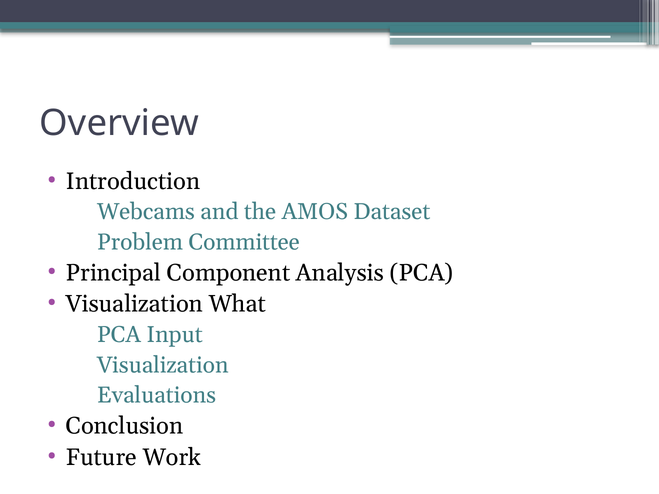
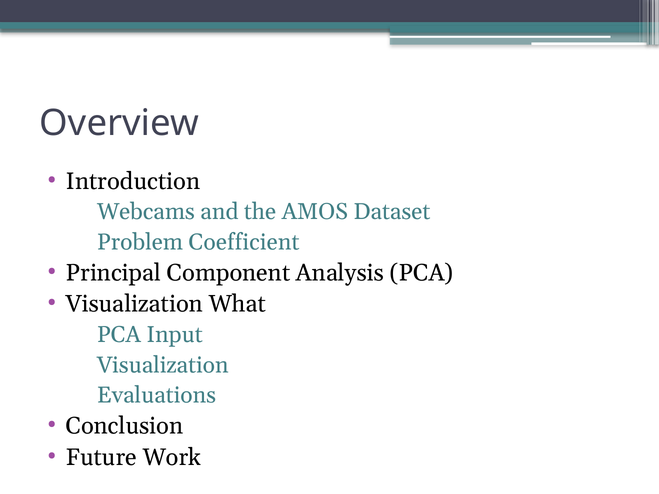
Committee: Committee -> Coefficient (244, 242)
